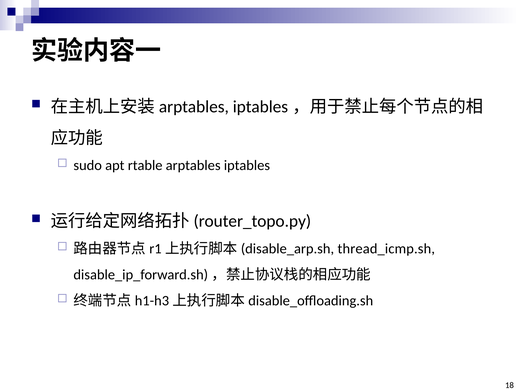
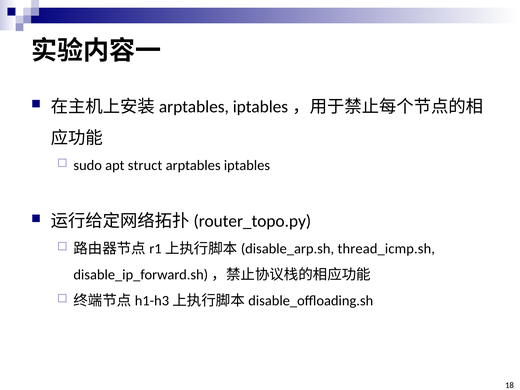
rtable: rtable -> struct (145, 166)
